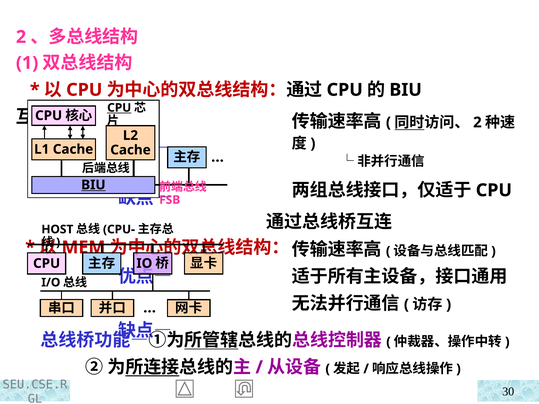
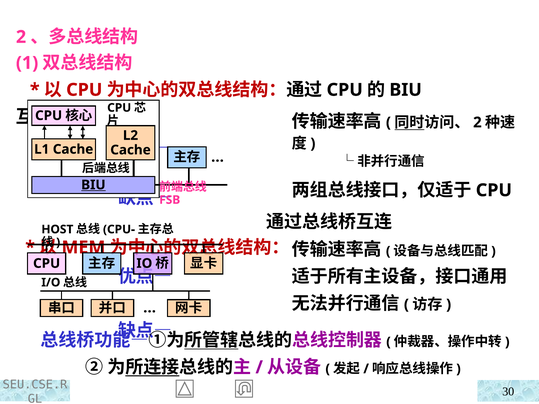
CPU underline: present -> none (119, 108)
